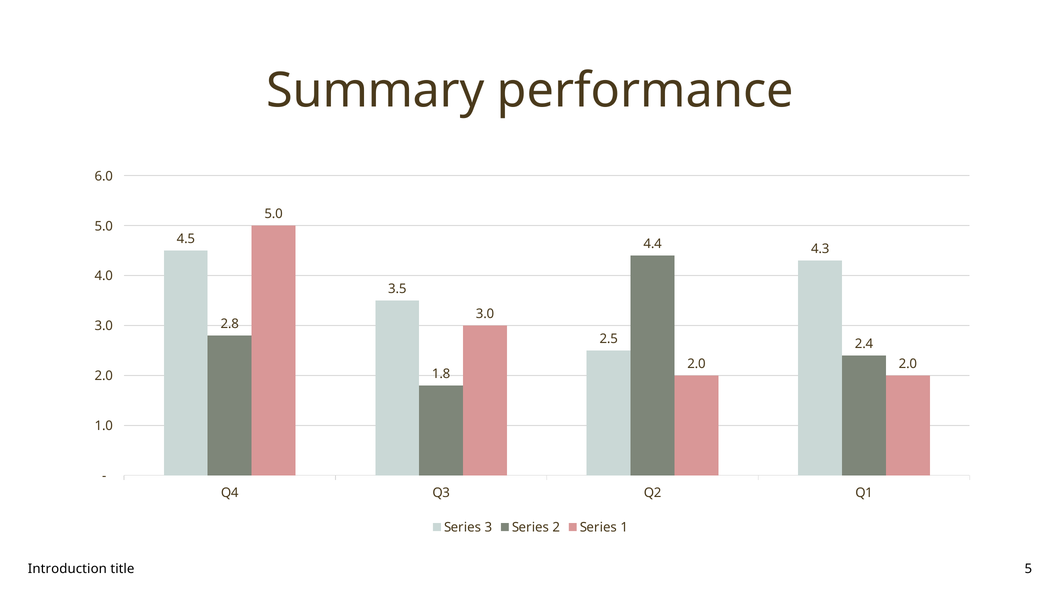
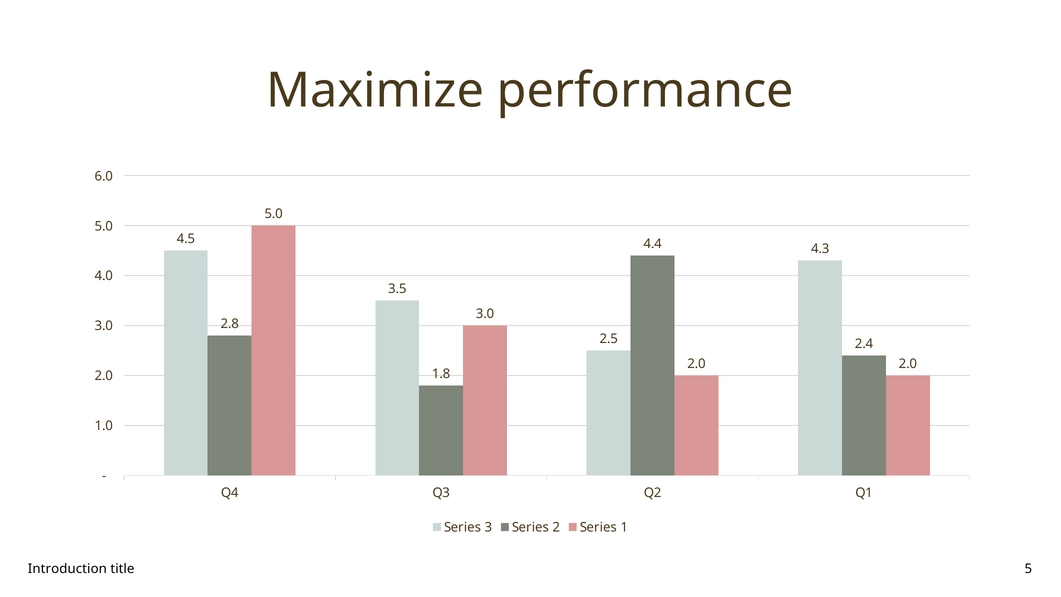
Summary: Summary -> Maximize (375, 91)
